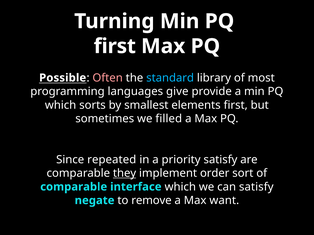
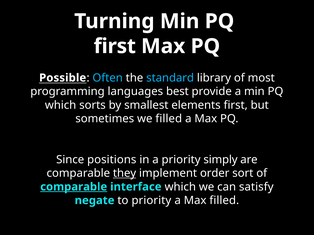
Often colour: pink -> light blue (108, 78)
give: give -> best (177, 92)
repeated: repeated -> positions (112, 160)
priority satisfy: satisfy -> simply (220, 160)
comparable underline: none -> present (74, 187)
to remove: remove -> priority (151, 201)
Max want: want -> filled (224, 201)
